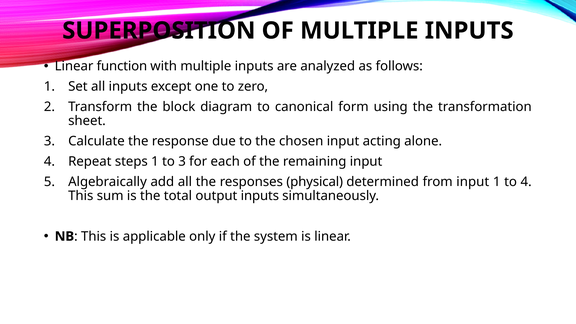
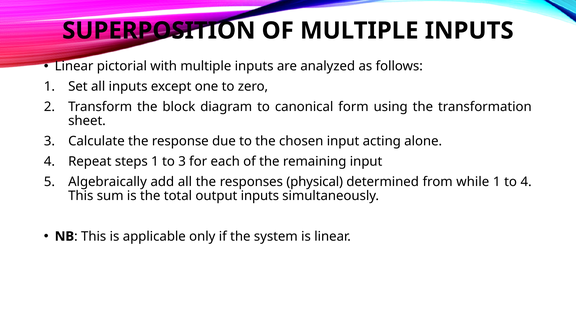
function: function -> pictorial (122, 66)
from input: input -> while (473, 182)
